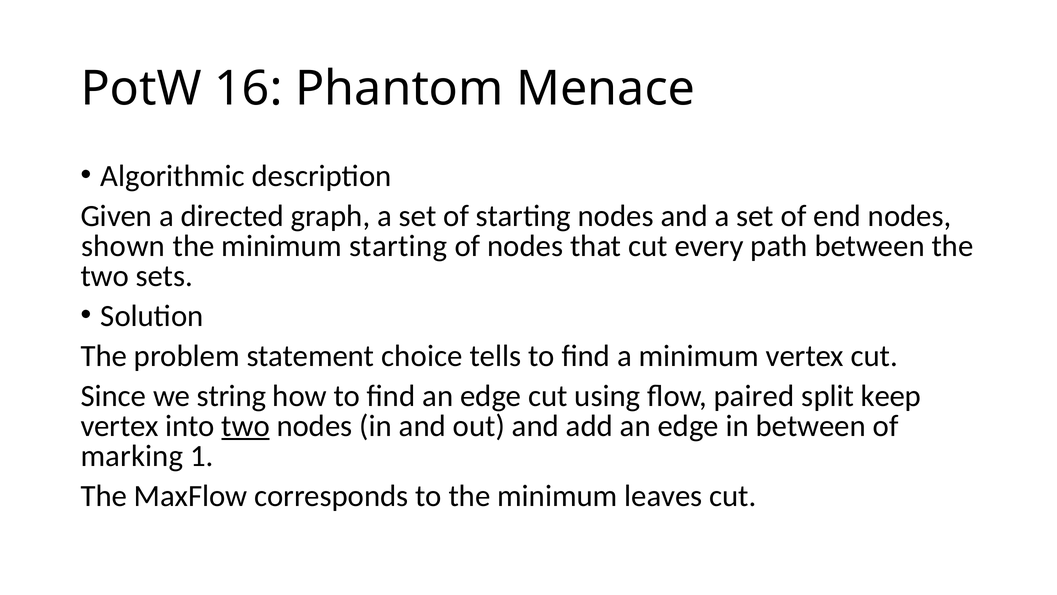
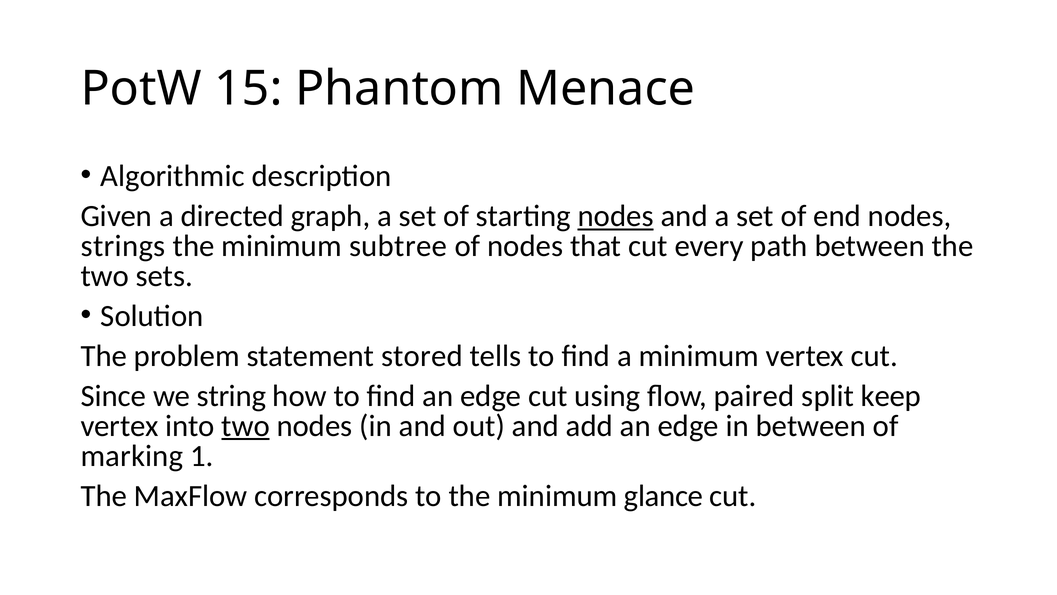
16: 16 -> 15 (248, 89)
nodes underline: none -> present (616, 216)
shown: shown -> strings (123, 246)
minimum starting: starting -> subtree (398, 246)
choice: choice -> stored (422, 356)
leaves: leaves -> glance (664, 495)
